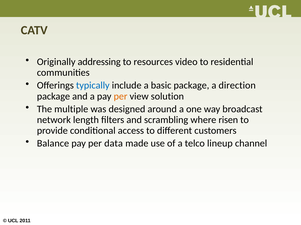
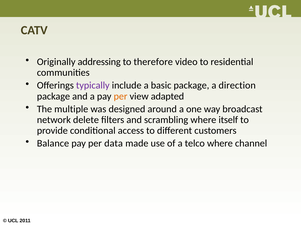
resources: resources -> therefore (153, 62)
typically colour: blue -> purple (93, 86)
solution: solution -> adapted (167, 97)
length: length -> delete (86, 120)
risen: risen -> itself (228, 120)
telco lineup: lineup -> where (220, 144)
